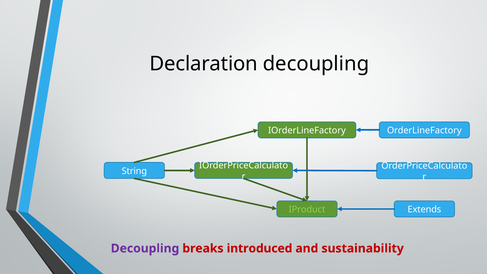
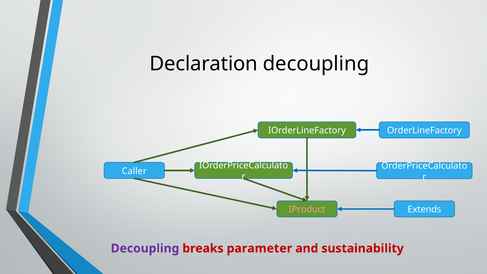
String: String -> Caller (134, 171)
IProduct colour: light green -> pink (307, 210)
introduced: introduced -> parameter (259, 248)
